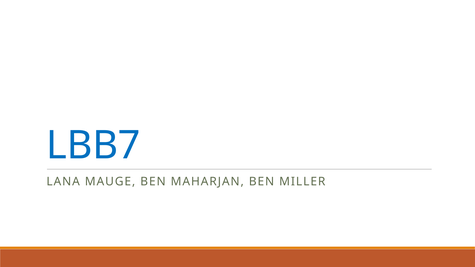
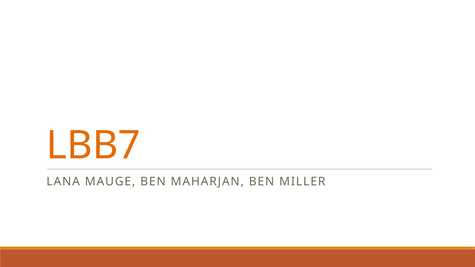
LBB7 colour: blue -> orange (93, 146)
